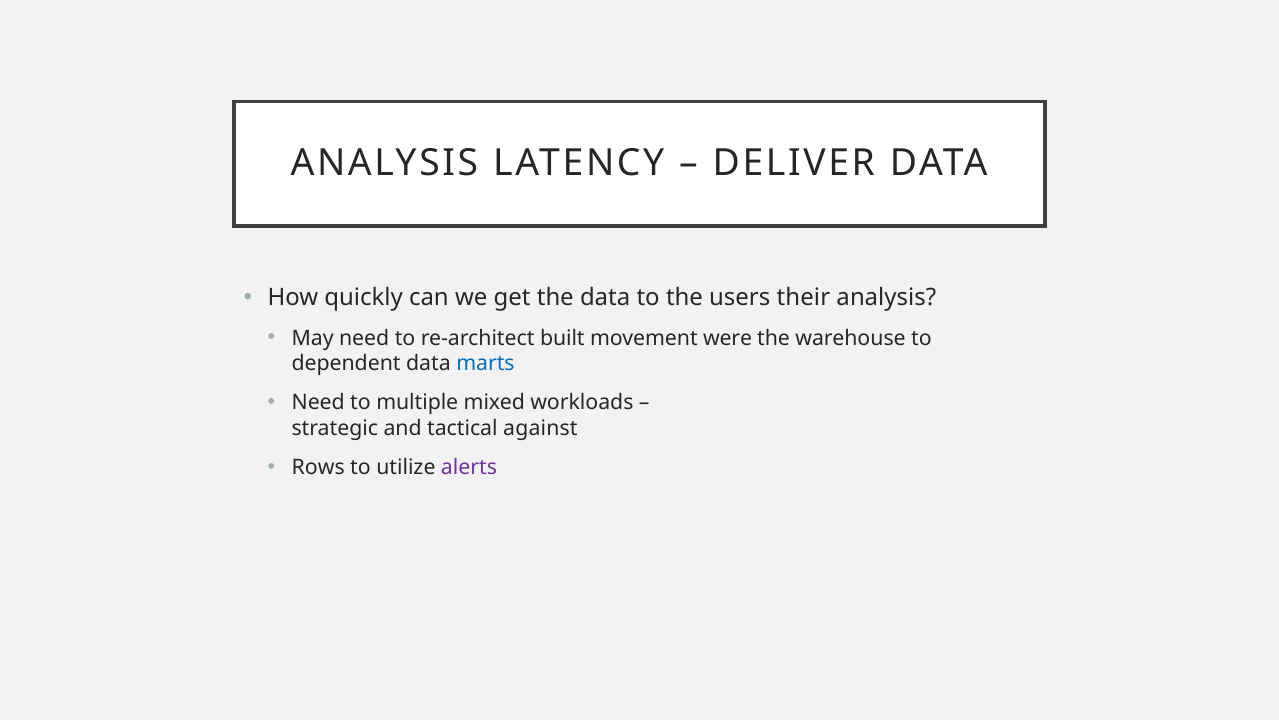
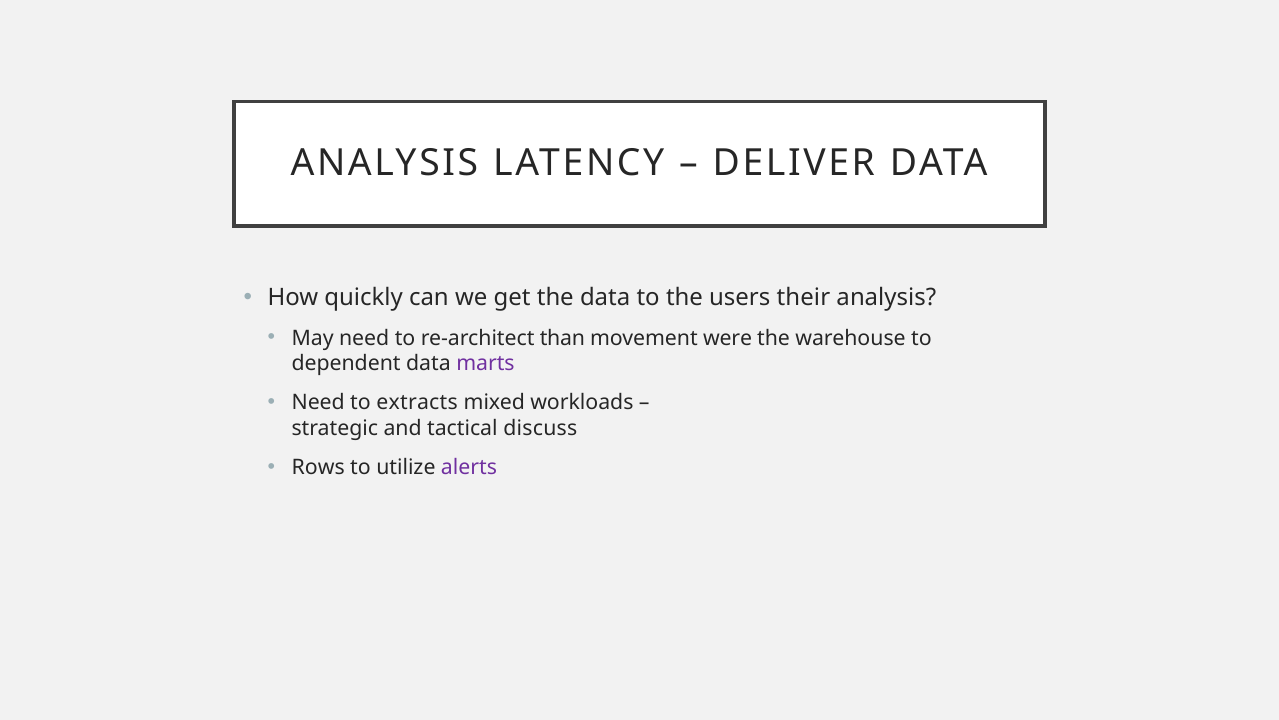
built: built -> than (562, 338)
marts colour: blue -> purple (485, 363)
multiple: multiple -> extracts (417, 402)
against: against -> discuss (540, 428)
